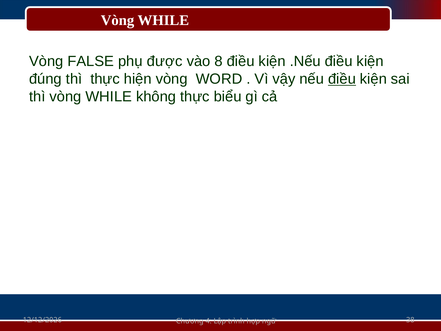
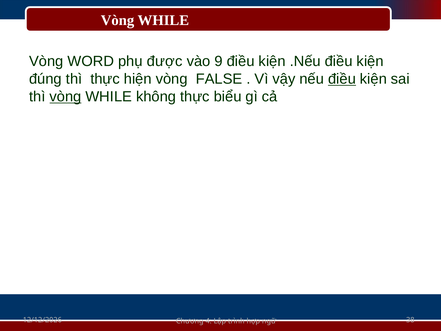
FALSE: FALSE -> WORD (91, 61)
8: 8 -> 9 (219, 61)
WORD: WORD -> FALSE (219, 79)
vòng underline: none -> present (65, 97)
